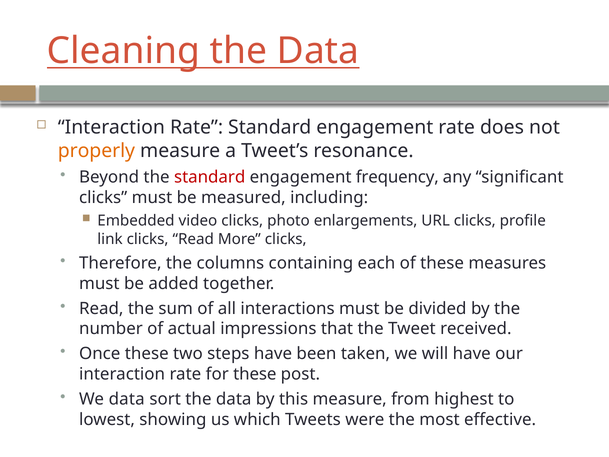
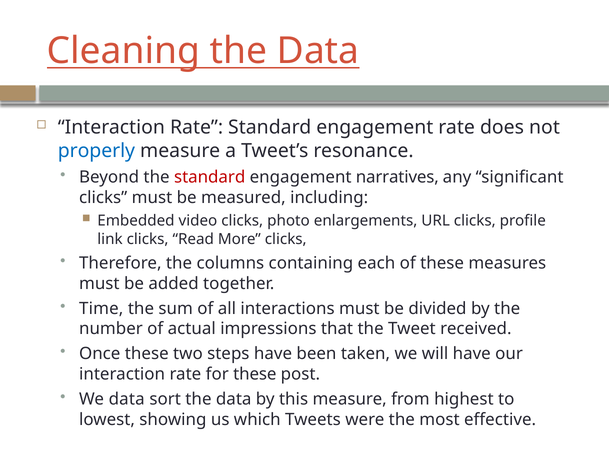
properly colour: orange -> blue (96, 151)
frequency: frequency -> narratives (397, 177)
Read: Read -> Time (101, 308)
